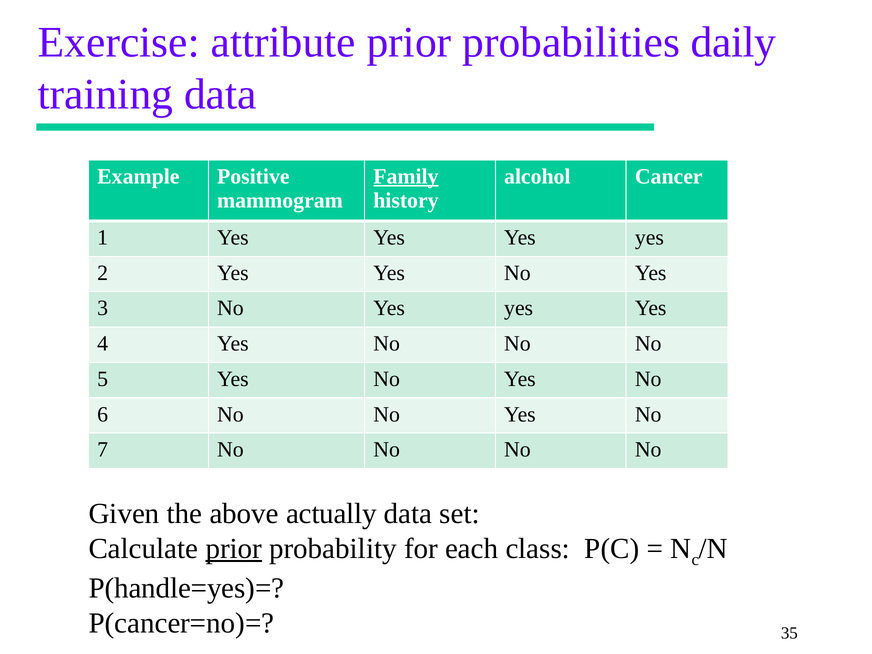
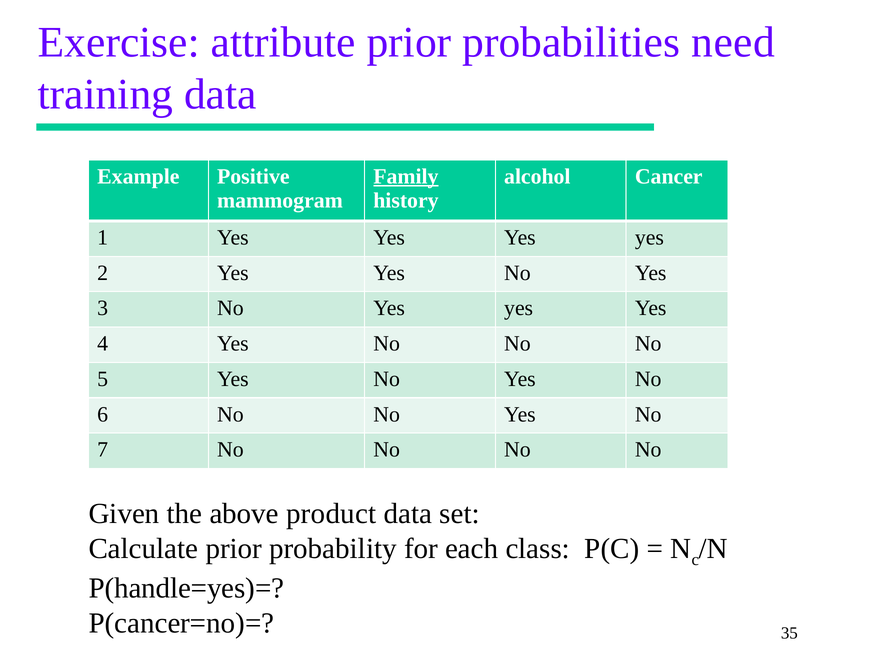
daily: daily -> need (733, 42)
actually: actually -> product (331, 514)
prior underline: present -> none (234, 548)
